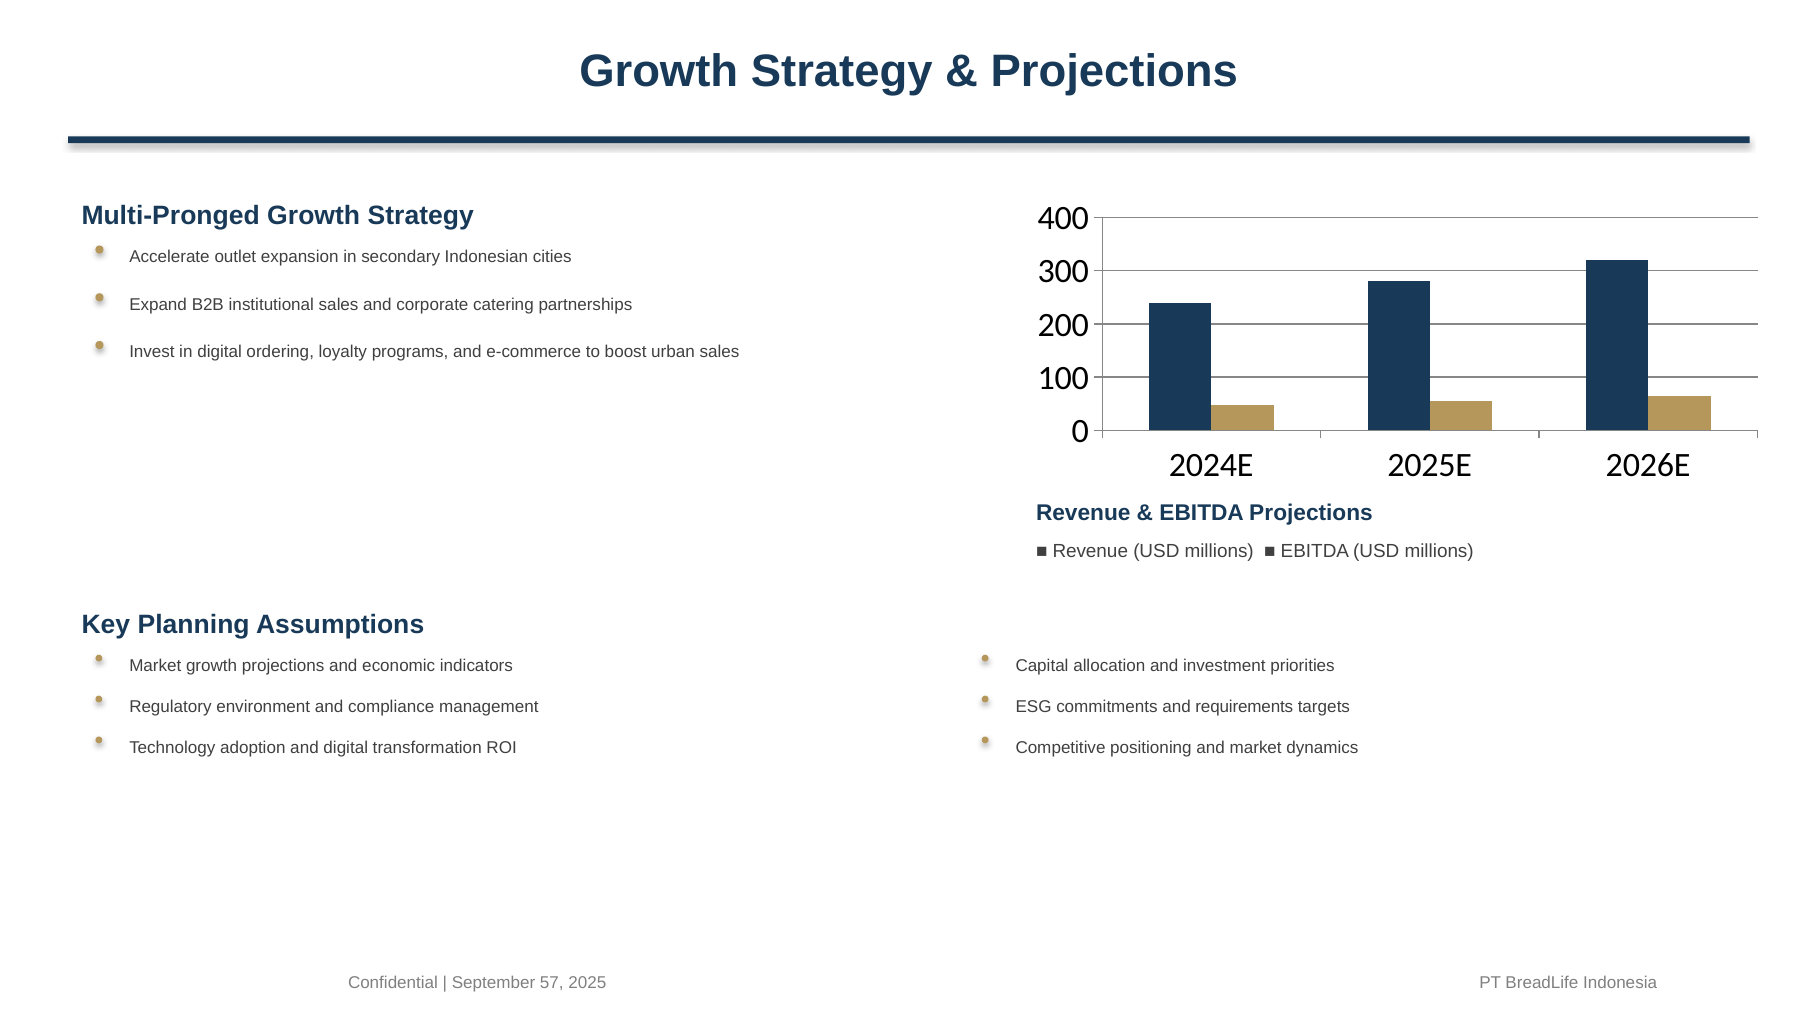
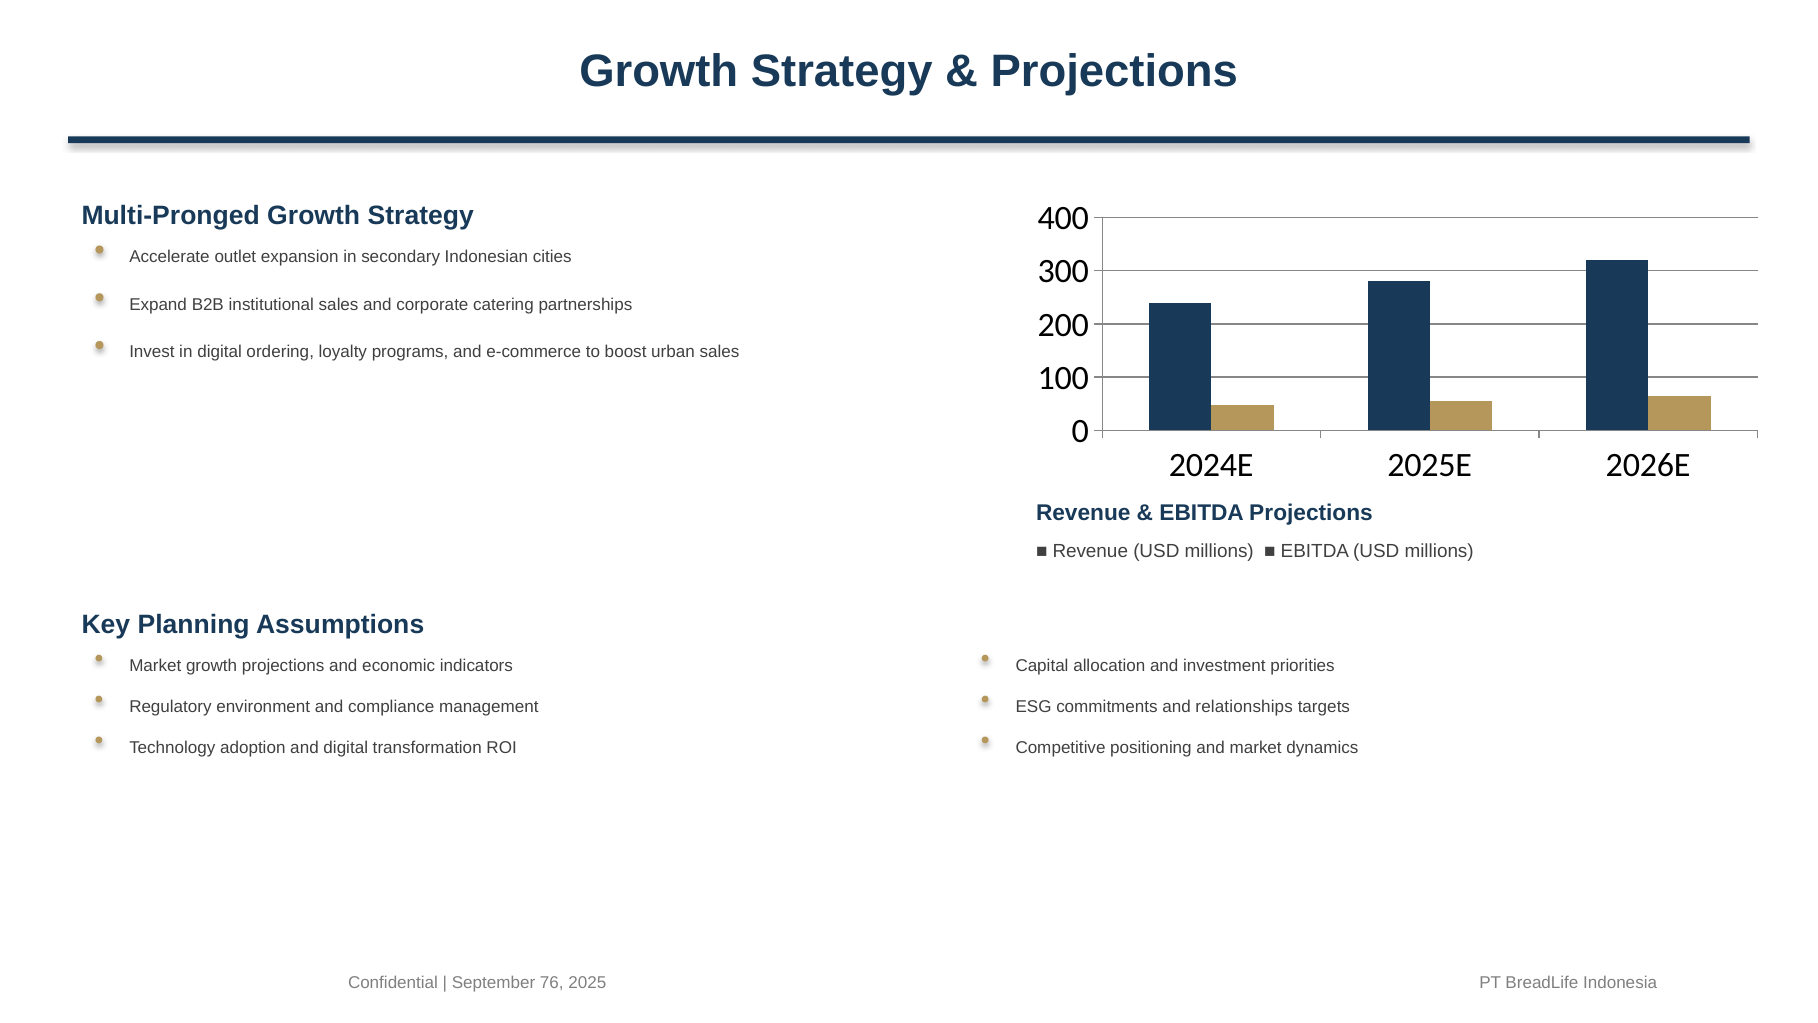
requirements: requirements -> relationships (1244, 707)
57: 57 -> 76 (552, 983)
